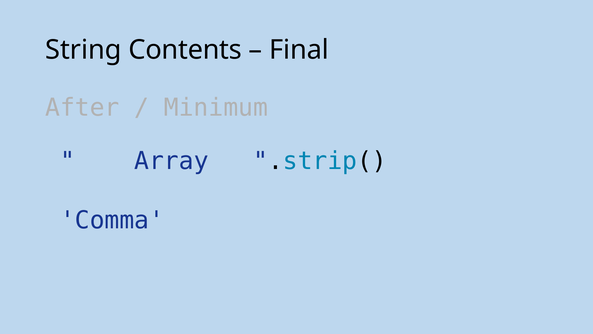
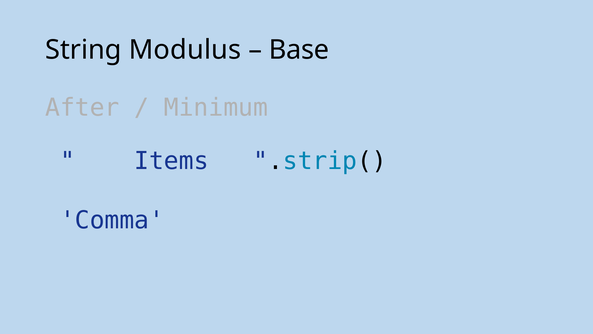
Contents: Contents -> Modulus (185, 50)
Final: Final -> Base (299, 50)
Array: Array -> Items (171, 161)
